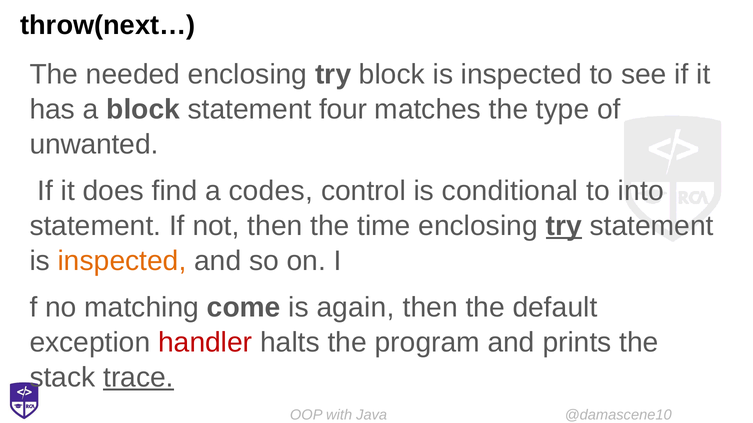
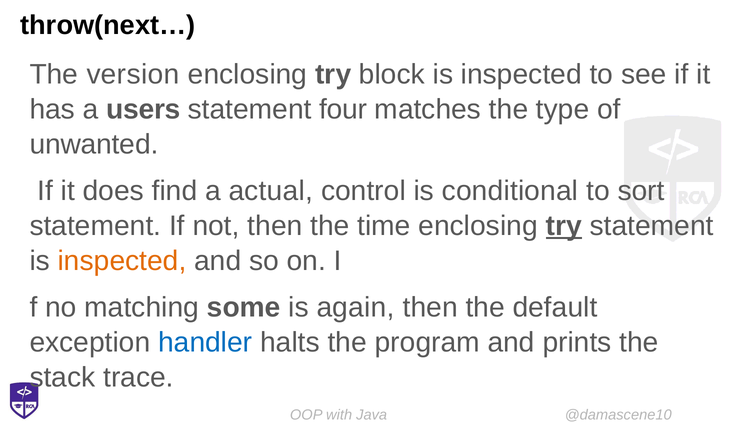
needed: needed -> version (133, 75)
a block: block -> users (143, 110)
codes: codes -> actual (271, 191)
into: into -> sort (641, 191)
come: come -> some (244, 308)
handler colour: red -> blue (205, 343)
trace underline: present -> none (138, 378)
